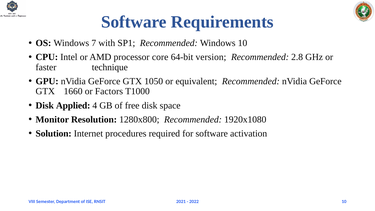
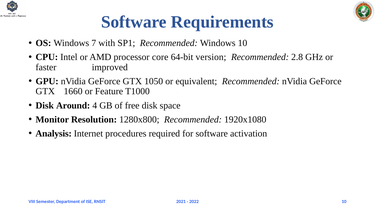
technique: technique -> improved (110, 67)
Factors: Factors -> Feature (109, 91)
Applied: Applied -> Around (73, 105)
Solution: Solution -> Analysis (54, 133)
